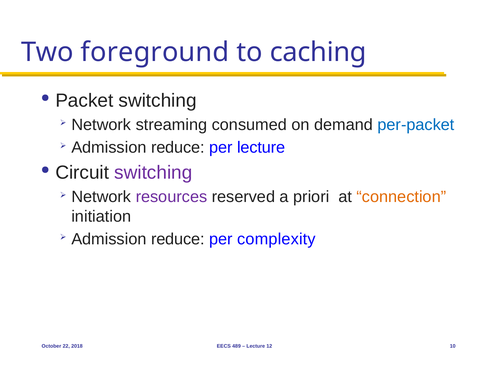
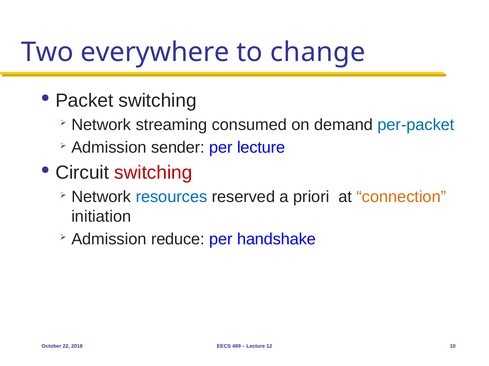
foreground: foreground -> everywhere (155, 52)
caching: caching -> change (318, 52)
reduce: reduce -> sender (178, 148)
switching colour: purple -> red (153, 173)
resources colour: purple -> blue (171, 197)
complexity: complexity -> handshake (277, 240)
